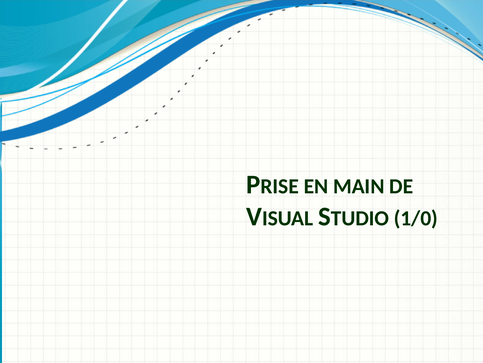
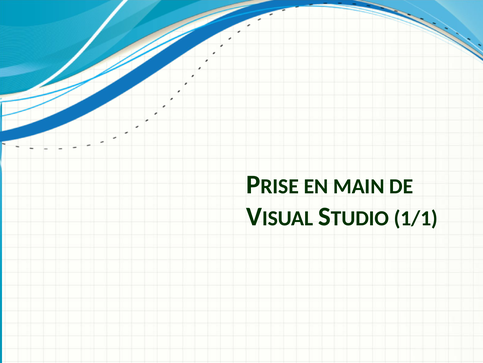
1/0: 1/0 -> 1/1 (416, 218)
